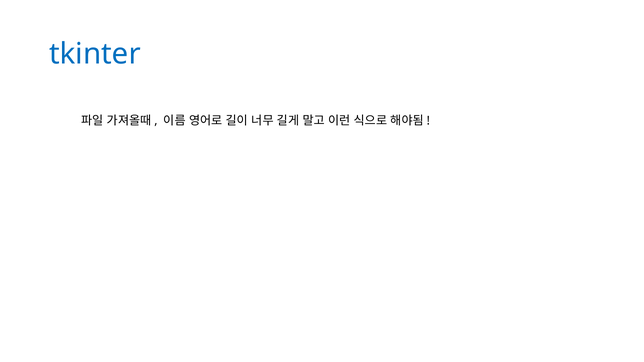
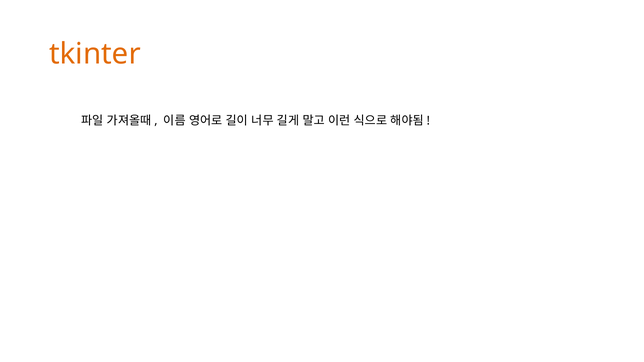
tkinter colour: blue -> orange (95, 54)
